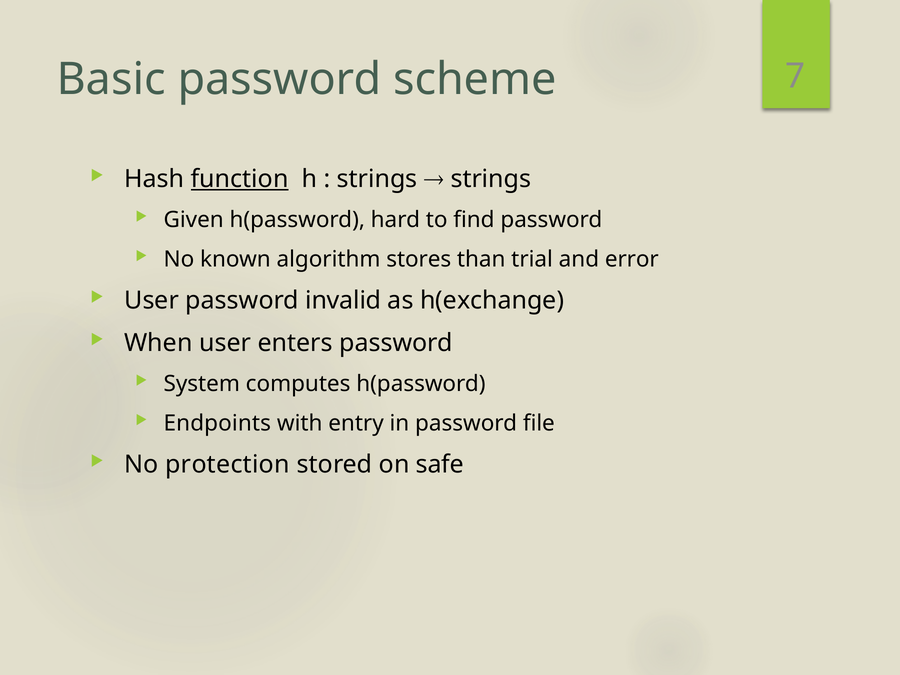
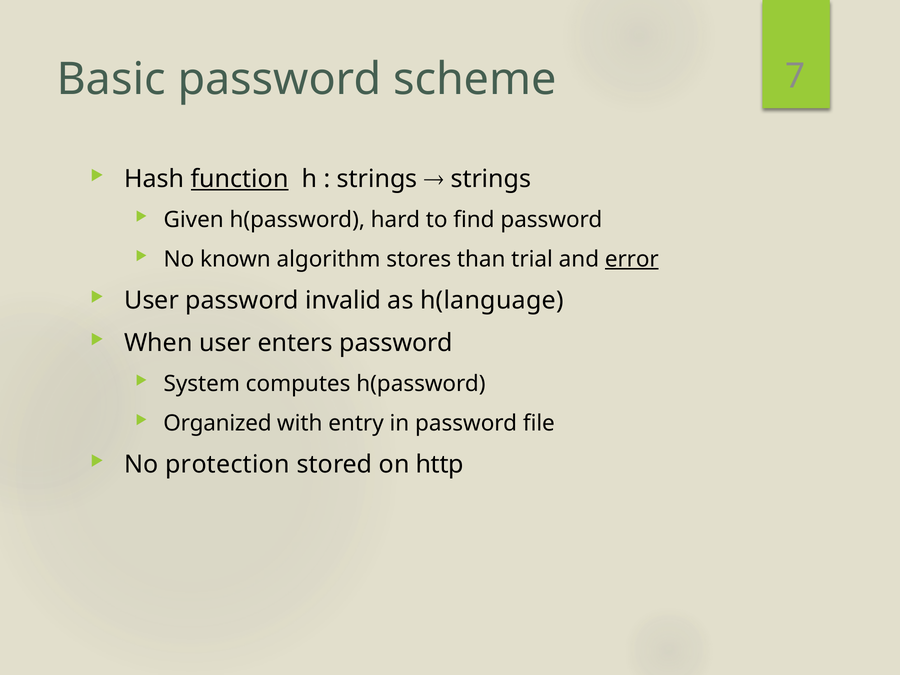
error underline: none -> present (632, 259)
h(exchange: h(exchange -> h(language (492, 300)
Endpoints: Endpoints -> Organized (217, 423)
safe: safe -> http (440, 464)
